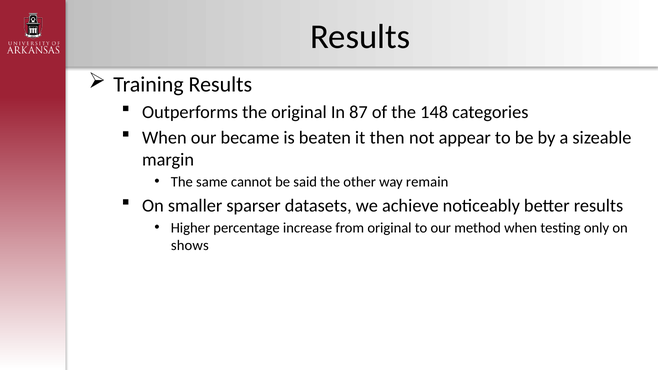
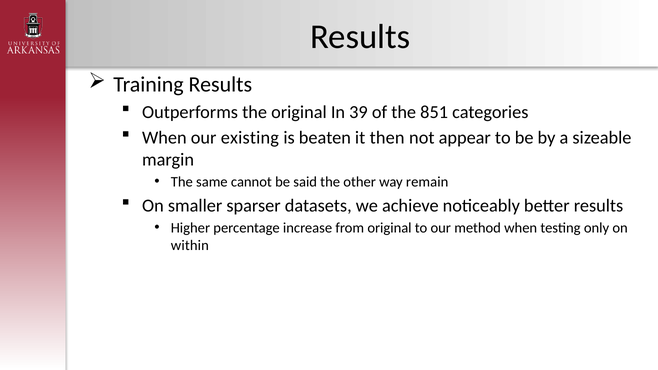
87: 87 -> 39 (358, 112)
148: 148 -> 851 (434, 112)
became: became -> existing (250, 138)
shows: shows -> within (190, 246)
